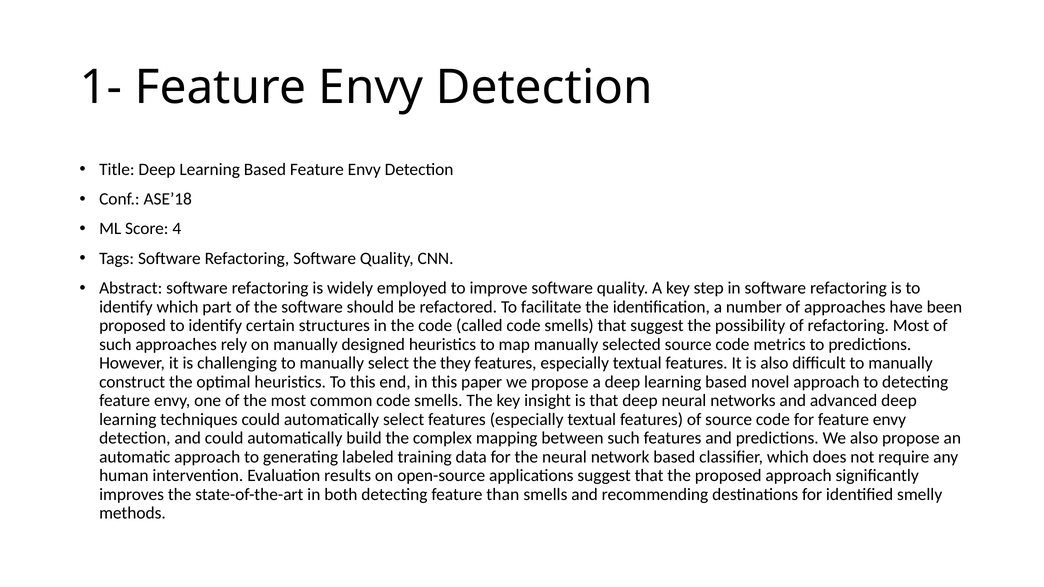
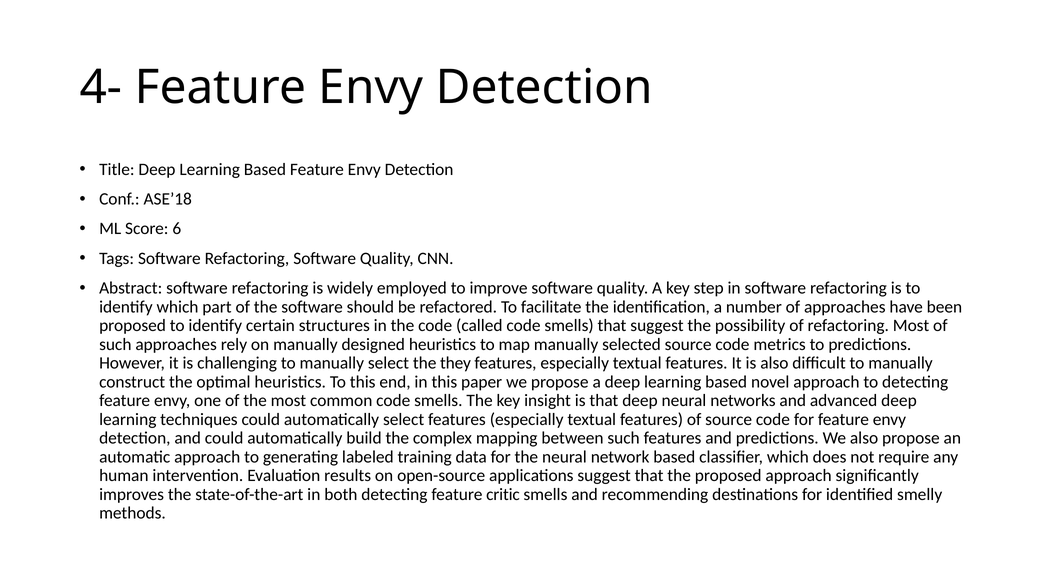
1-: 1- -> 4- (101, 88)
4: 4 -> 6 (177, 229)
than: than -> critic (503, 495)
